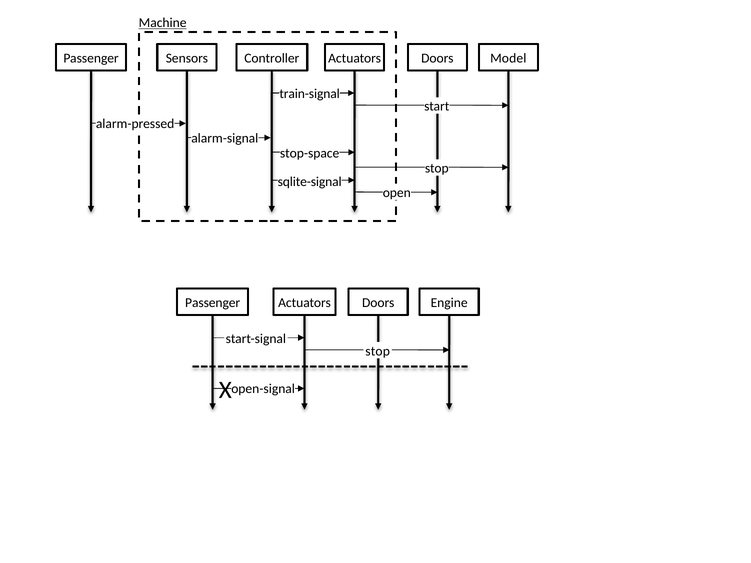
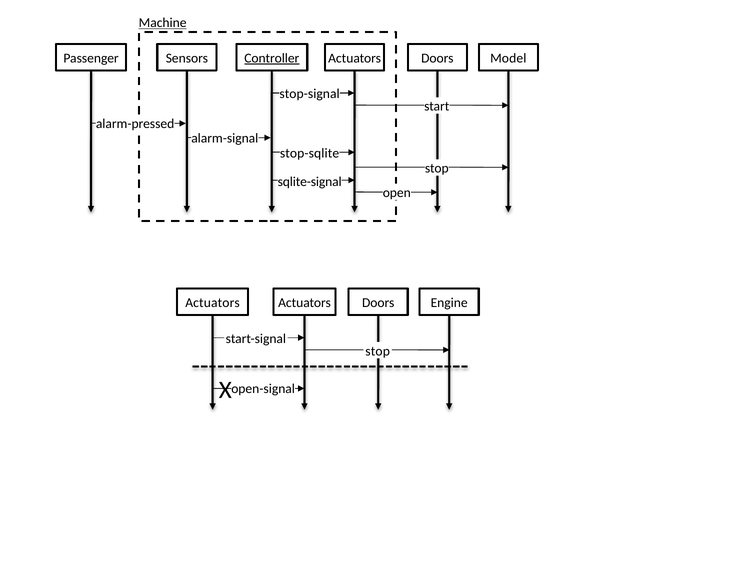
Controller underline: none -> present (272, 58)
train-signal: train-signal -> stop-signal (310, 94)
stop-space: stop-space -> stop-sqlite (310, 153)
Passenger: Passenger -> Actuators (213, 303)
